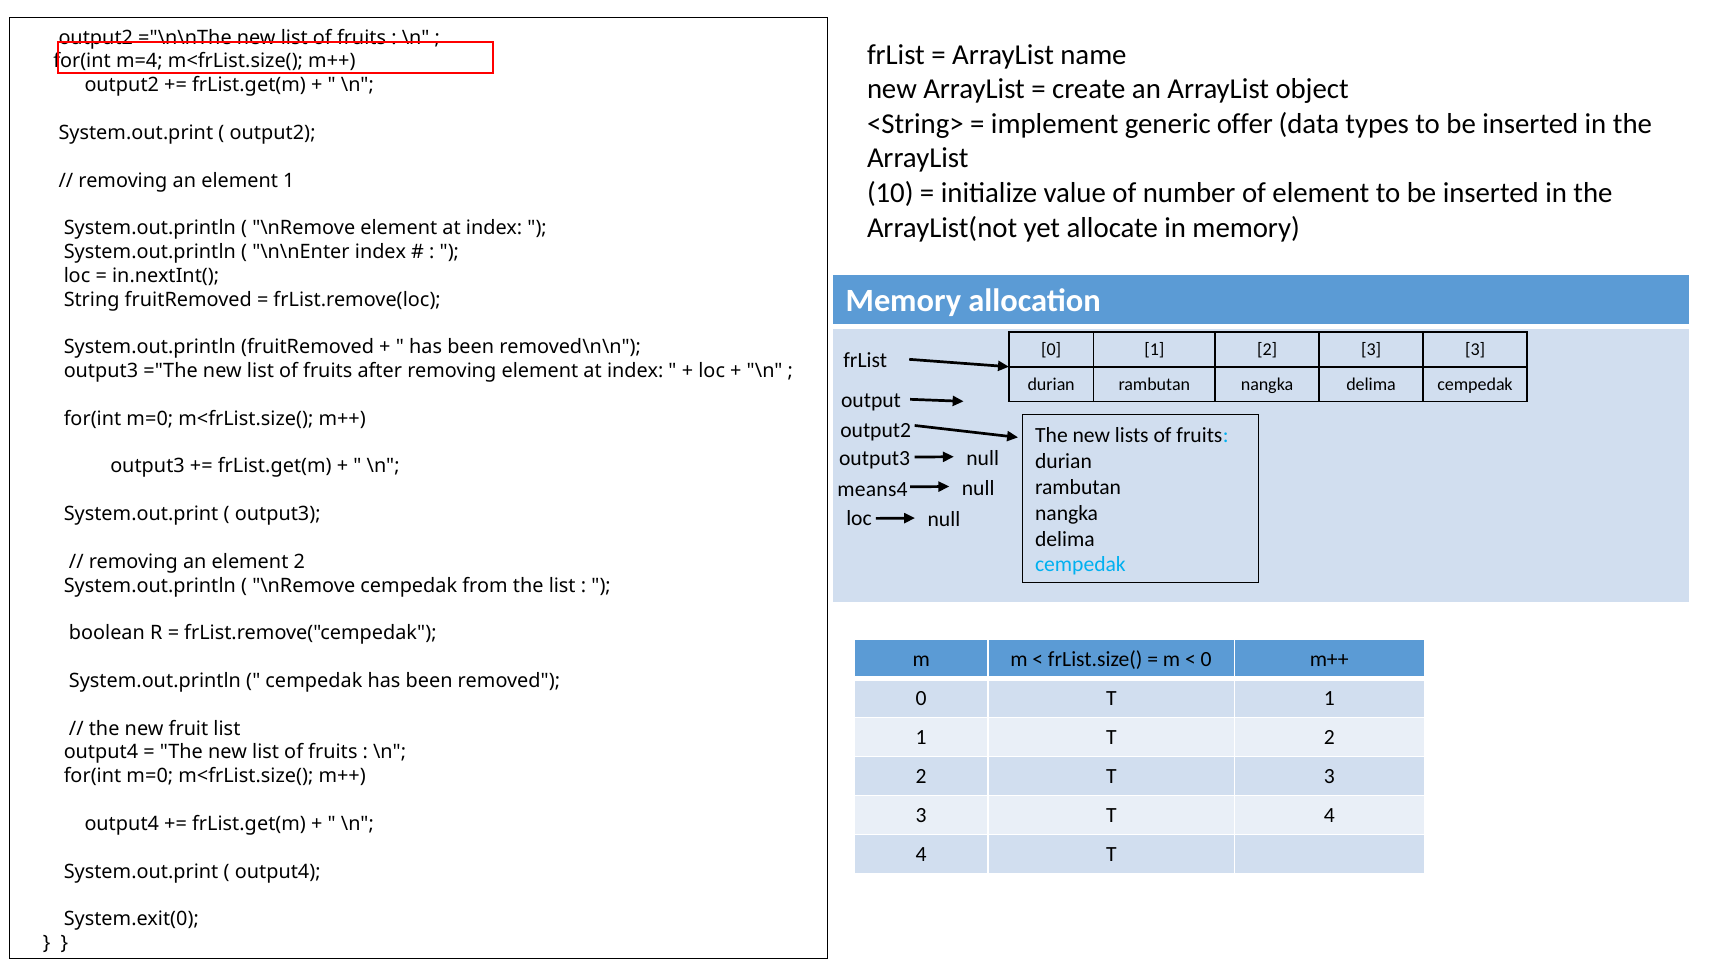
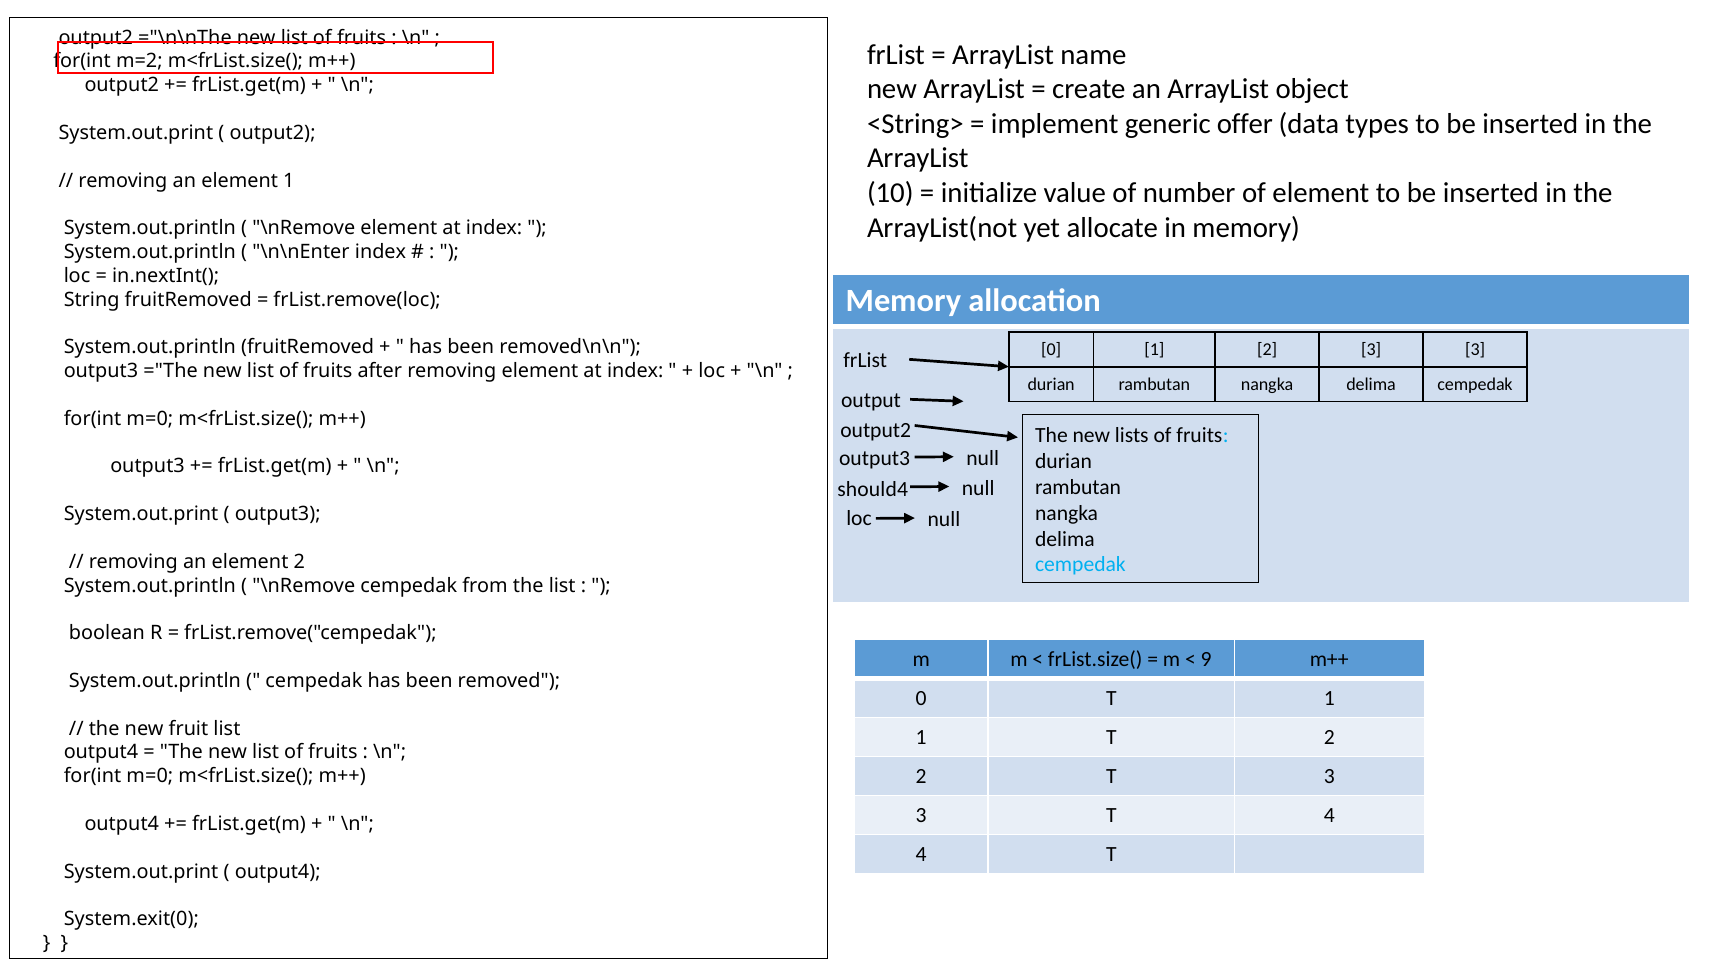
m=4: m=4 -> m=2 (139, 61)
means4: means4 -> should4 (873, 489)
0: 0 -> 9 (1206, 660)
